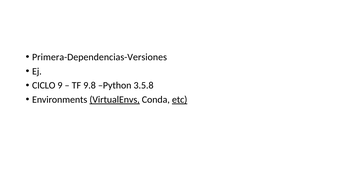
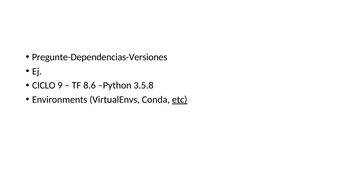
Primera-Dependencias-Versiones: Primera-Dependencias-Versiones -> Pregunte-Dependencias-Versiones (100, 57)
9.8: 9.8 -> 8.6 (90, 85)
VirtualEnvs underline: present -> none (115, 100)
